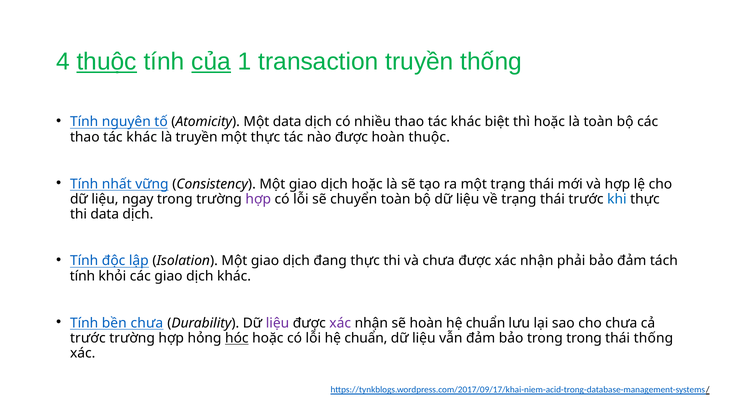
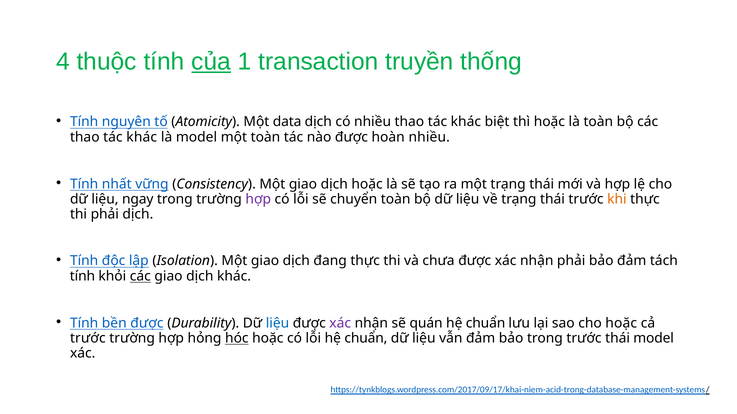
thuộc underline: present -> none (107, 62)
là truyền: truyền -> model (197, 137)
một thực: thực -> toàn (265, 137)
hoàn thuộc: thuộc -> nhiều (429, 137)
khi colour: blue -> orange (617, 200)
thi data: data -> phải (105, 214)
các underline: none -> present (140, 277)
bền chưa: chưa -> được (147, 323)
liệu colour: purple -> blue (277, 323)
sẽ hoàn: hoàn -> quán (426, 323)
cho chưa: chưa -> hoặc (621, 323)
trong trong: trong -> trước (584, 339)
thái thống: thống -> model (654, 339)
